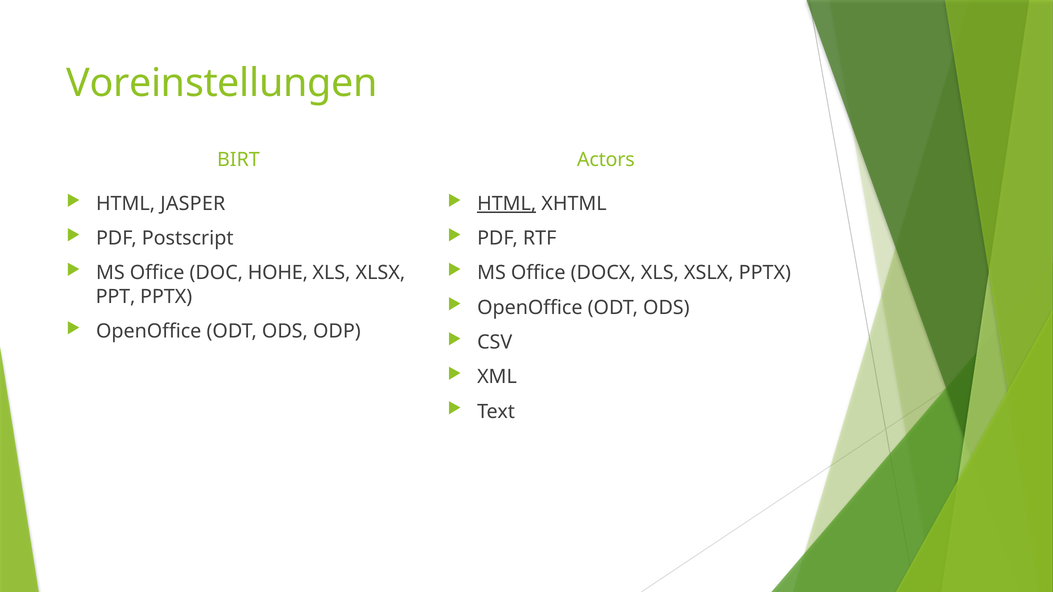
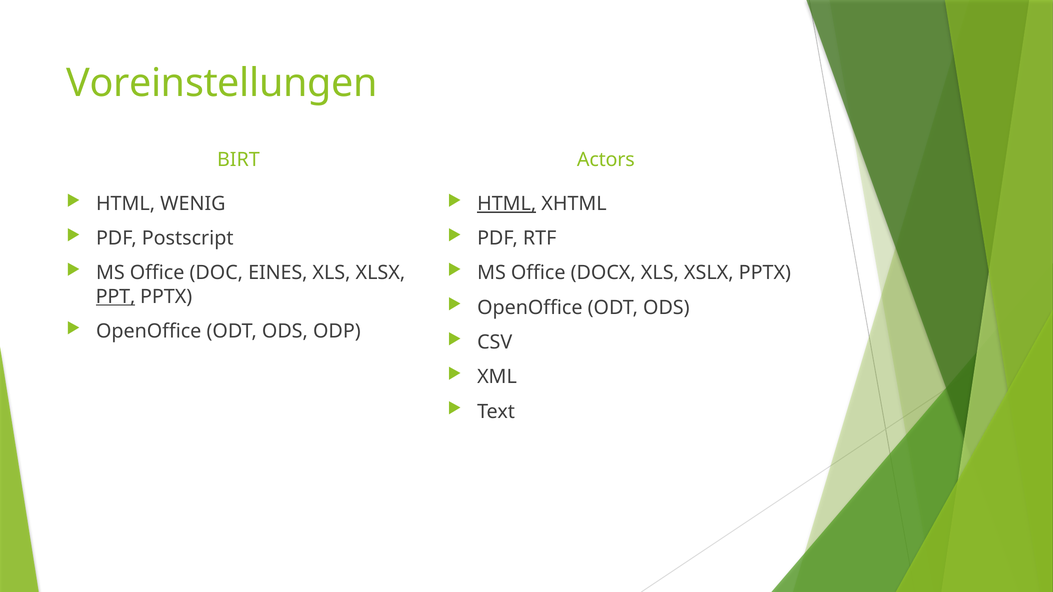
JASPER: JASPER -> WENIG (193, 204)
HOHE: HOHE -> EINES (278, 273)
PPT underline: none -> present (116, 297)
